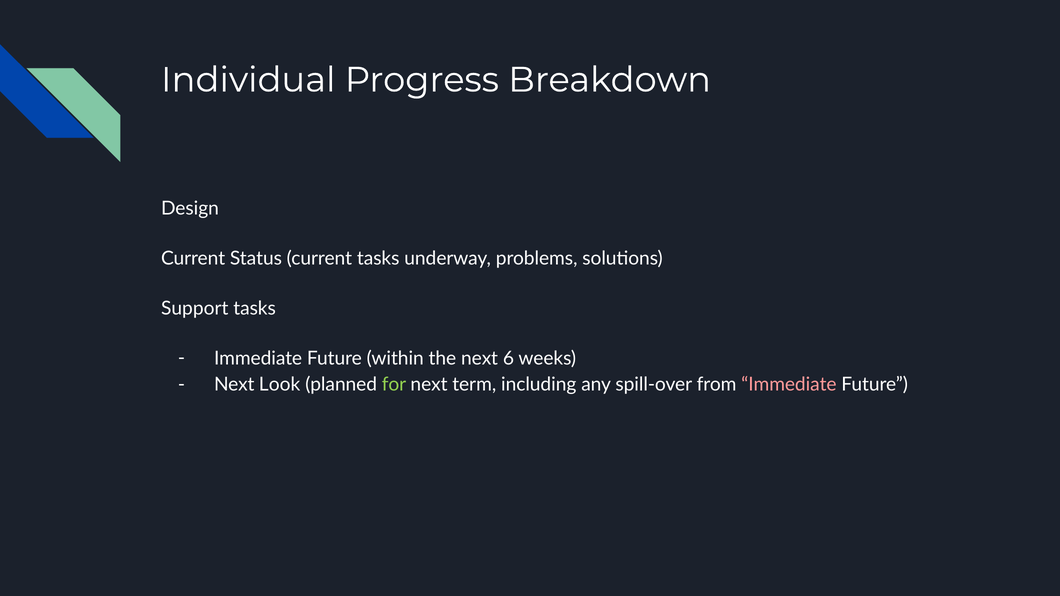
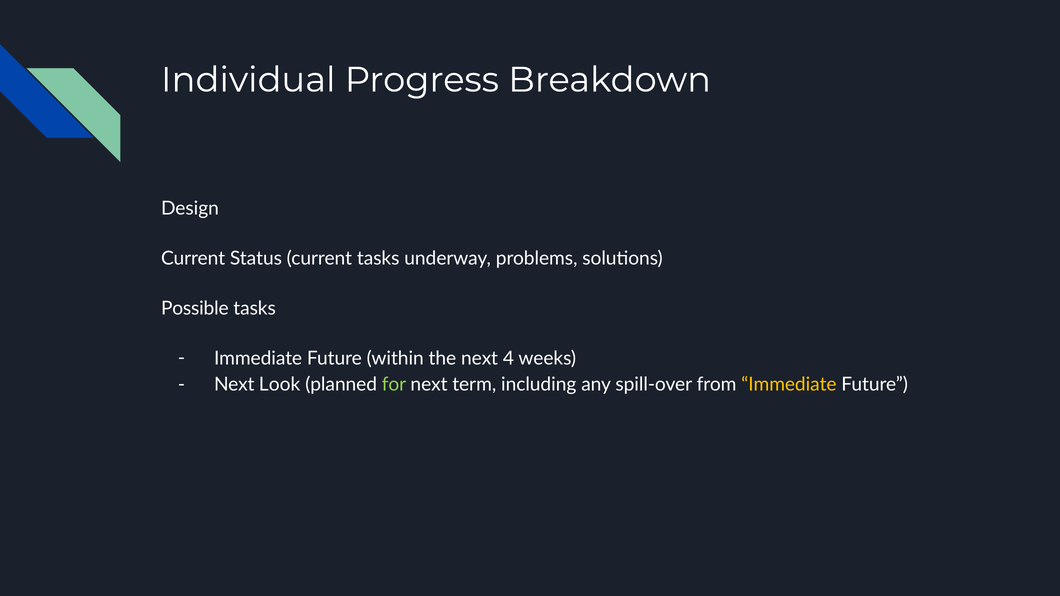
Support: Support -> Possible (195, 308)
6: 6 -> 4 (508, 358)
Immediate colour: pink -> yellow (789, 385)
